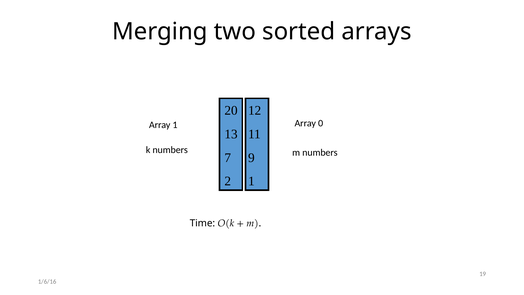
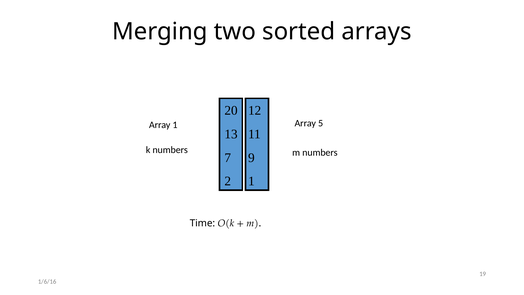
0: 0 -> 5 (321, 123)
